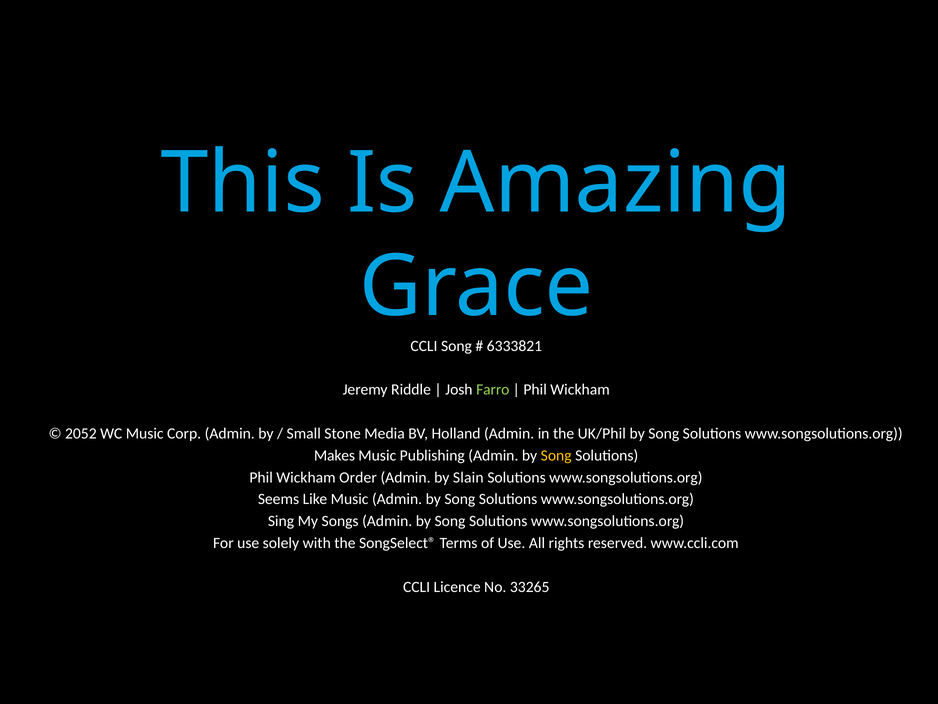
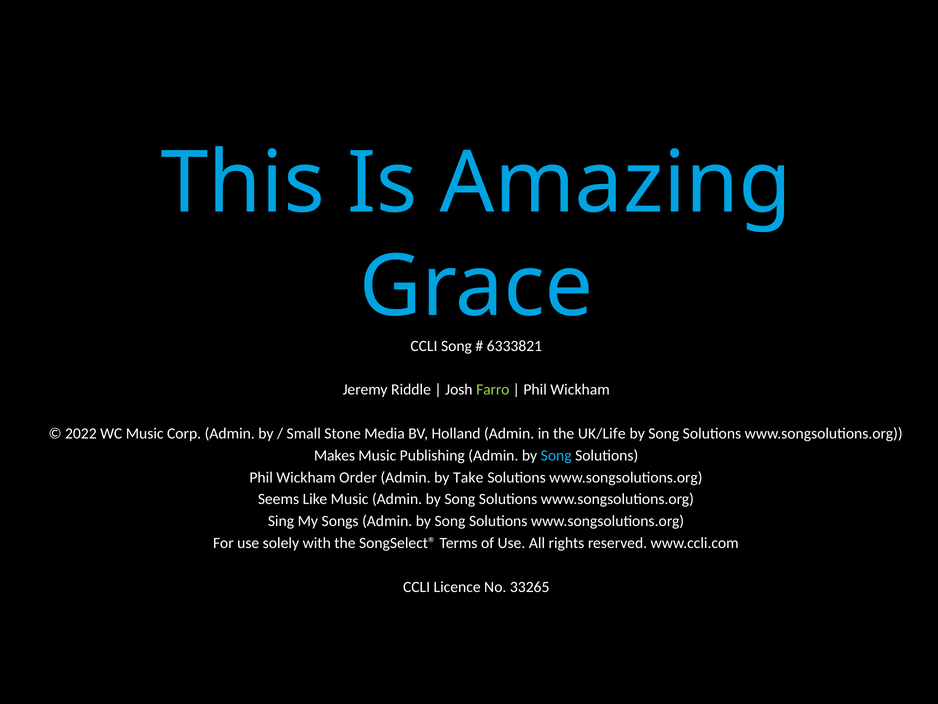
2052: 2052 -> 2022 (81, 433)
UK/Phil: UK/Phil -> UK/Life (602, 433)
Song colour: yellow -> light blue (556, 455)
Slain: Slain -> Take (468, 477)
